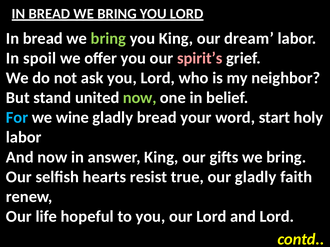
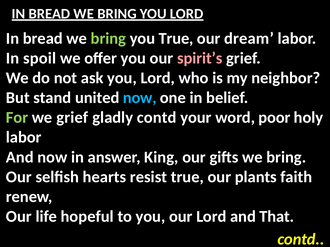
you King: King -> True (176, 39)
now colour: light green -> light blue (140, 98)
For colour: light blue -> light green (17, 118)
we wine: wine -> grief (72, 118)
gladly bread: bread -> contd (157, 118)
start: start -> poor (274, 118)
our gladly: gladly -> plants (256, 177)
and Lord: Lord -> That (277, 217)
